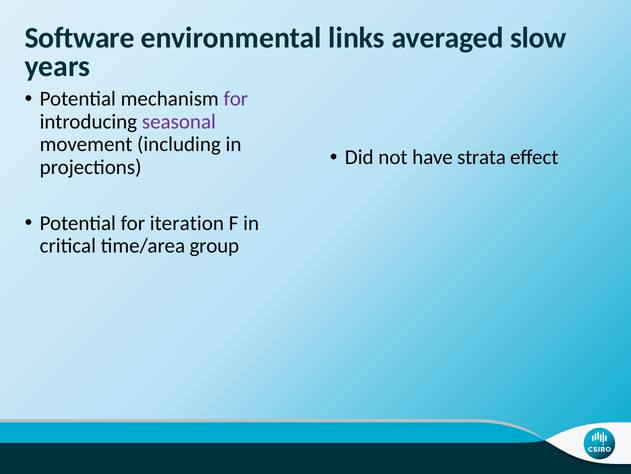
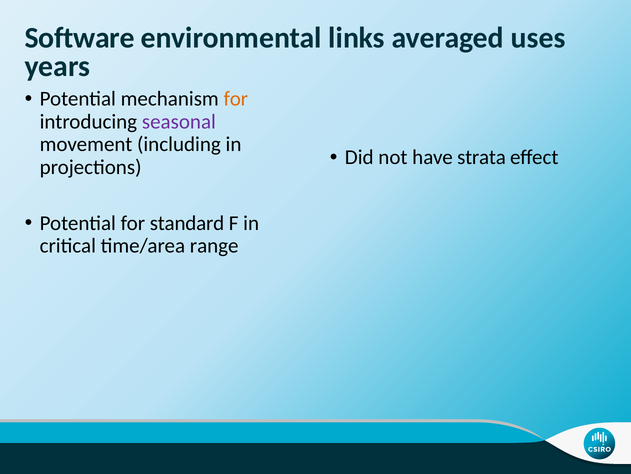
slow: slow -> uses (538, 38)
for colour: purple -> orange (236, 99)
iteration: iteration -> standard (187, 223)
group: group -> range (214, 246)
